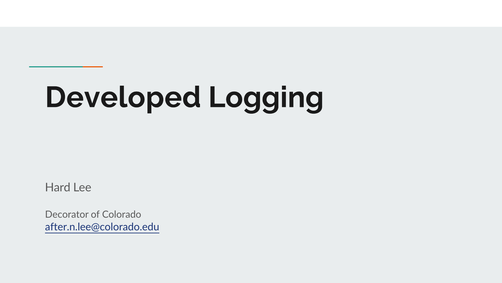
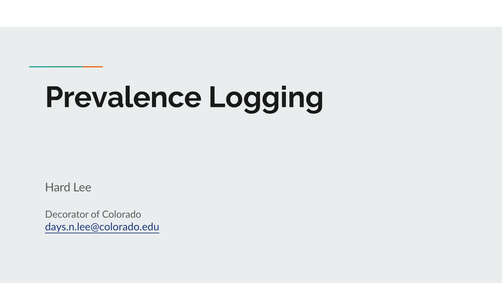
Developed: Developed -> Prevalence (123, 97)
after.n.lee@colorado.edu: after.n.lee@colorado.edu -> days.n.lee@colorado.edu (102, 226)
